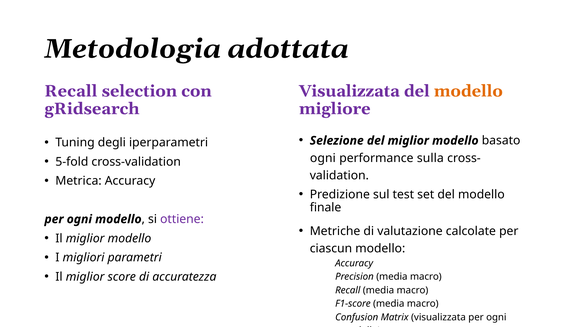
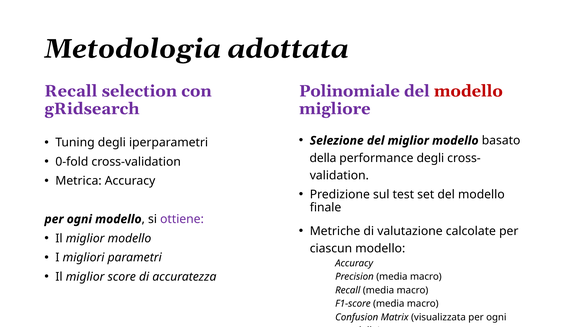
Visualizzata: Visualizzata -> Polinomiale (349, 91)
modello colour: orange -> red (468, 91)
ogni: ogni -> della (323, 158)
performance sulla: sulla -> degli (430, 158)
5-fold: 5-fold -> 0-fold (72, 162)
